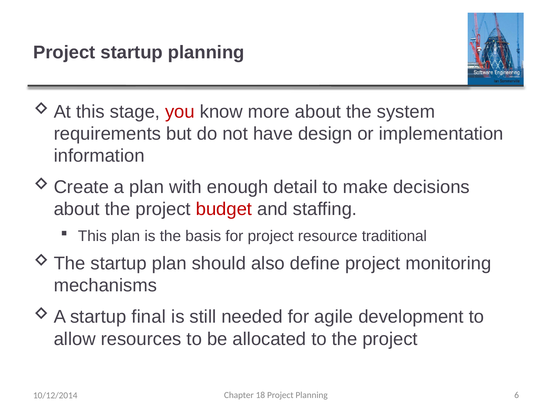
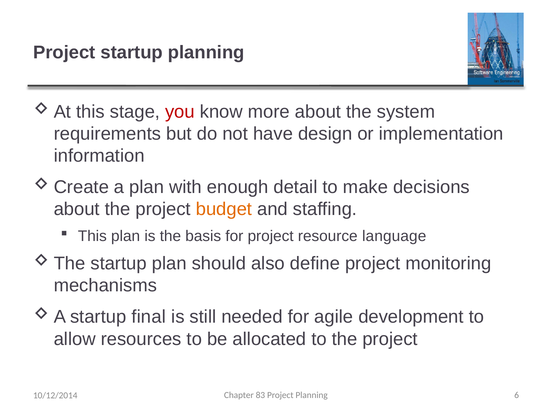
budget colour: red -> orange (224, 209)
traditional: traditional -> language (394, 236)
18: 18 -> 83 (260, 395)
